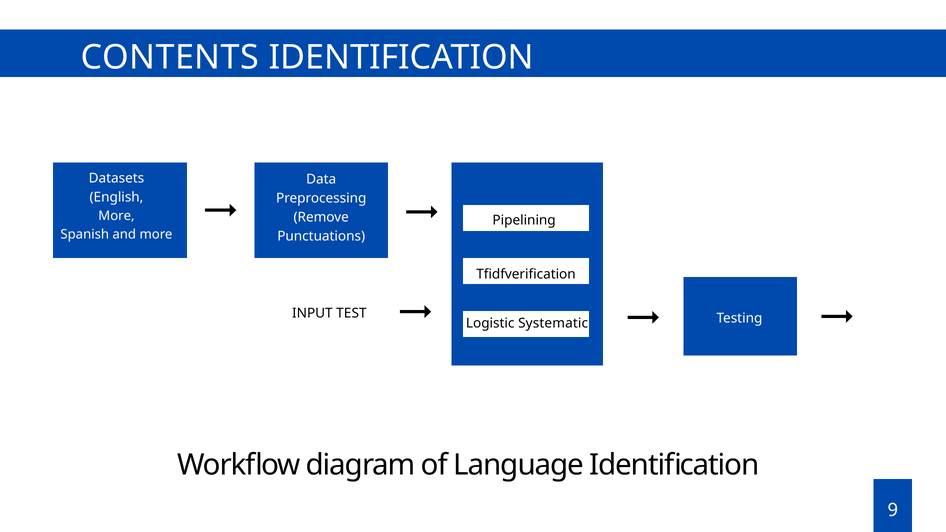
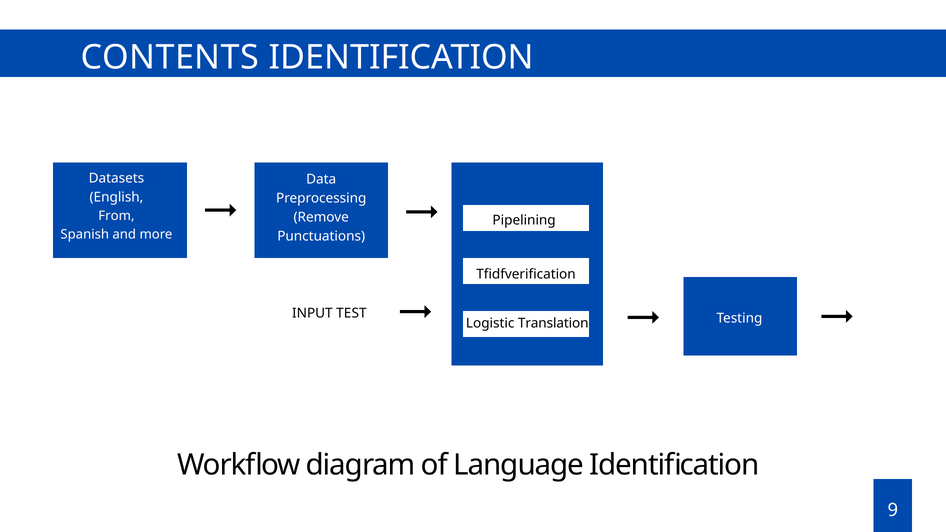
More: More -> From (116, 216)
Systematic: Systematic -> Translation (553, 324)
